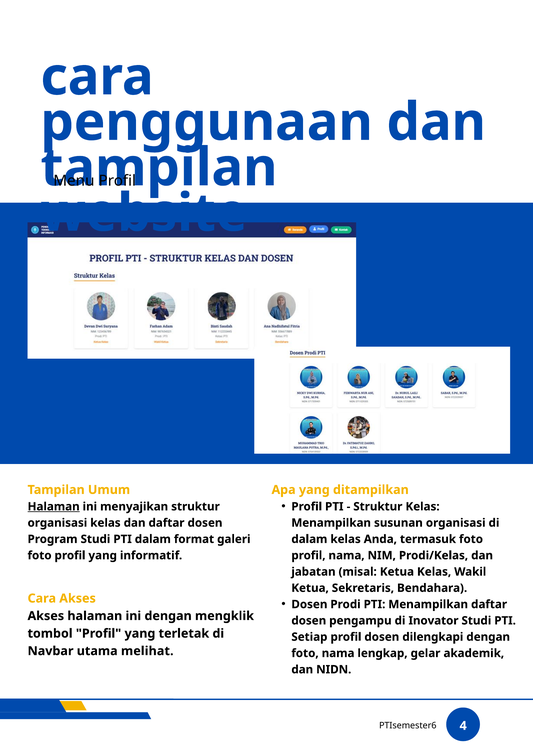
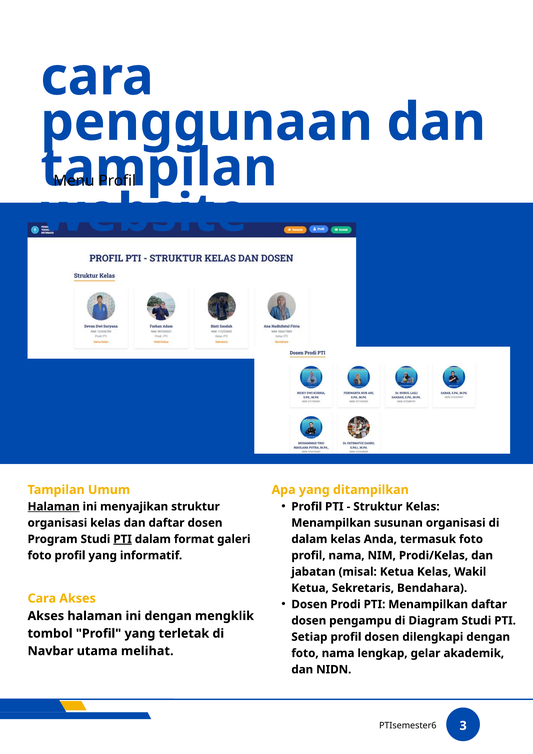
PTI underline: none -> present (123, 539)
Inovator: Inovator -> Diagram (433, 621)
4: 4 -> 3 (463, 726)
